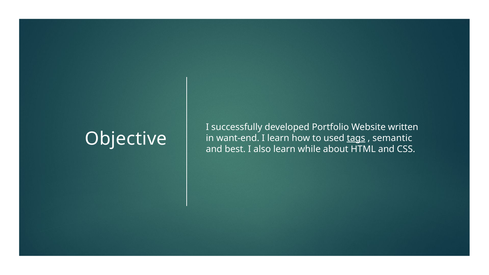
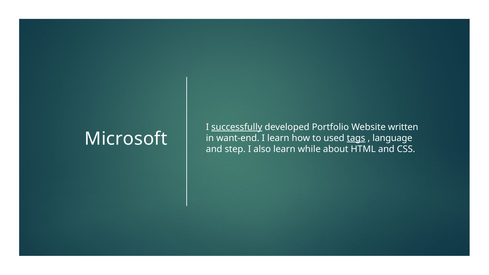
successfully underline: none -> present (237, 127)
Objective: Objective -> Microsoft (126, 139)
semantic: semantic -> language (392, 138)
best: best -> step (235, 149)
